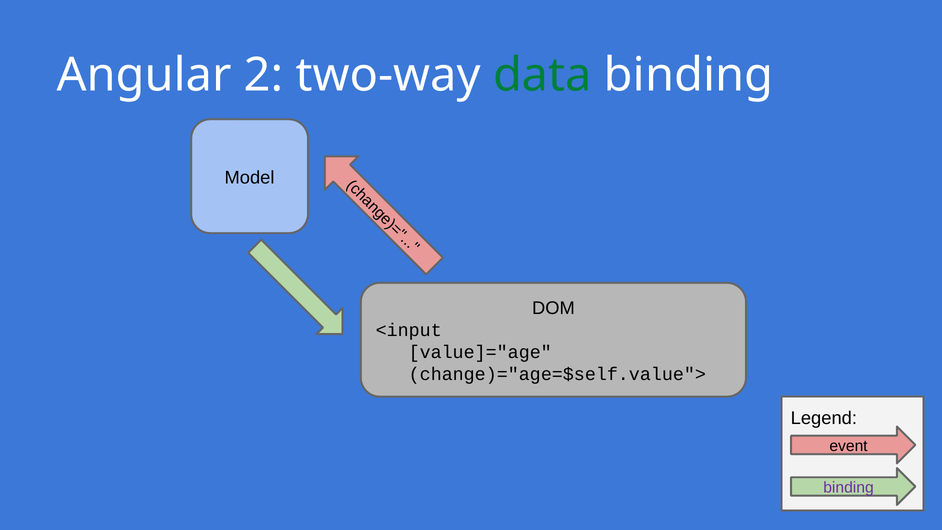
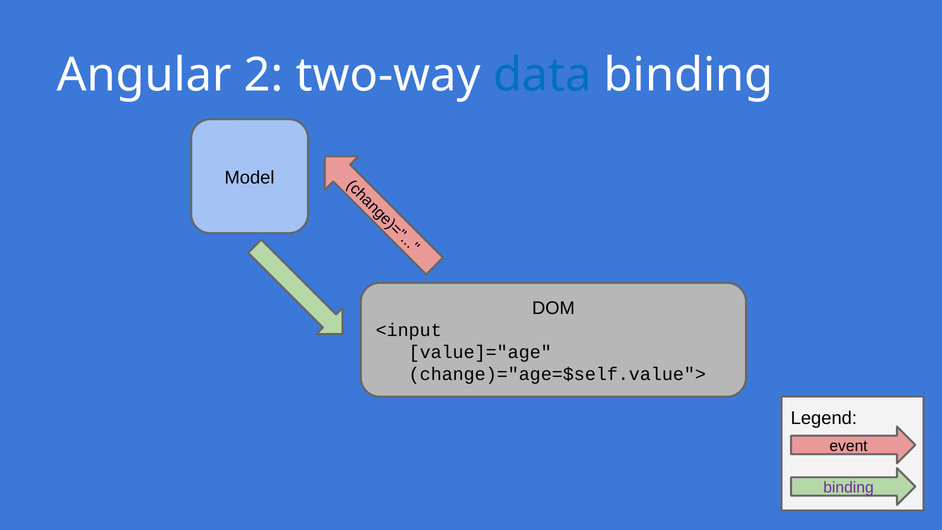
data colour: green -> blue (542, 75)
